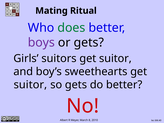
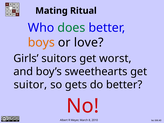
boys colour: purple -> orange (41, 43)
or gets: gets -> love (89, 43)
suitors get suitor: suitor -> worst (115, 59)
